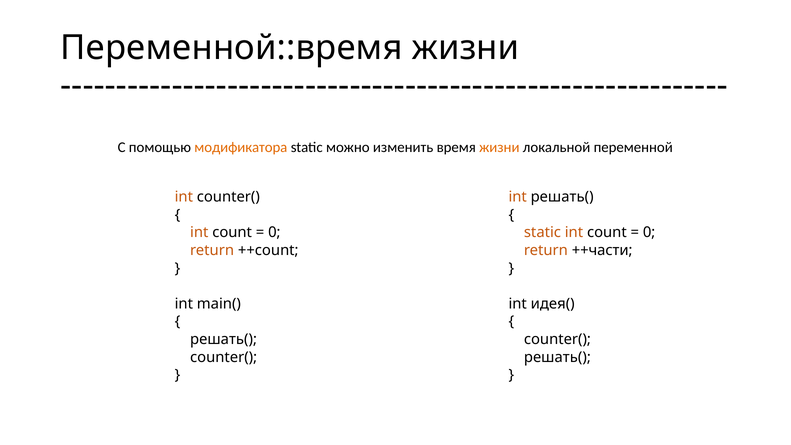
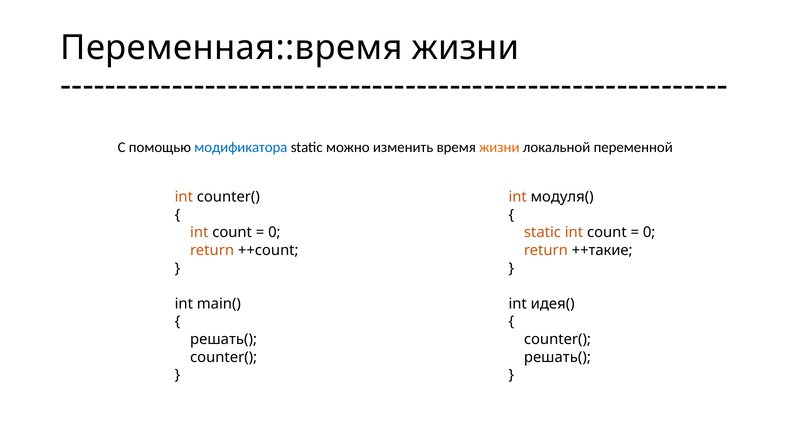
Переменной::время: Переменной::время -> Переменная::время (231, 48)
модификатора colour: orange -> blue (241, 147)
int решать(: решать( -> модуля( (562, 197)
++части: ++части -> ++такие (602, 250)
